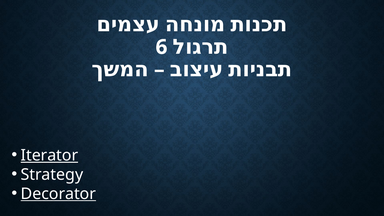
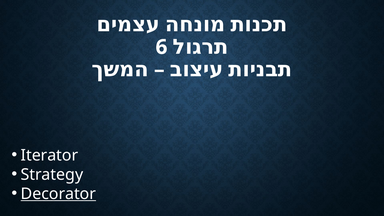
Iterator underline: present -> none (49, 155)
